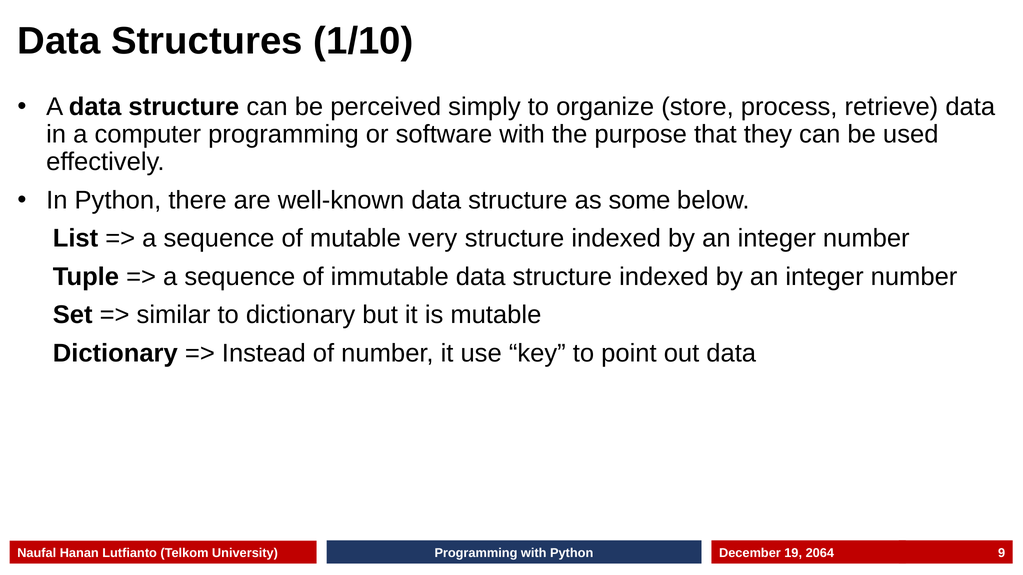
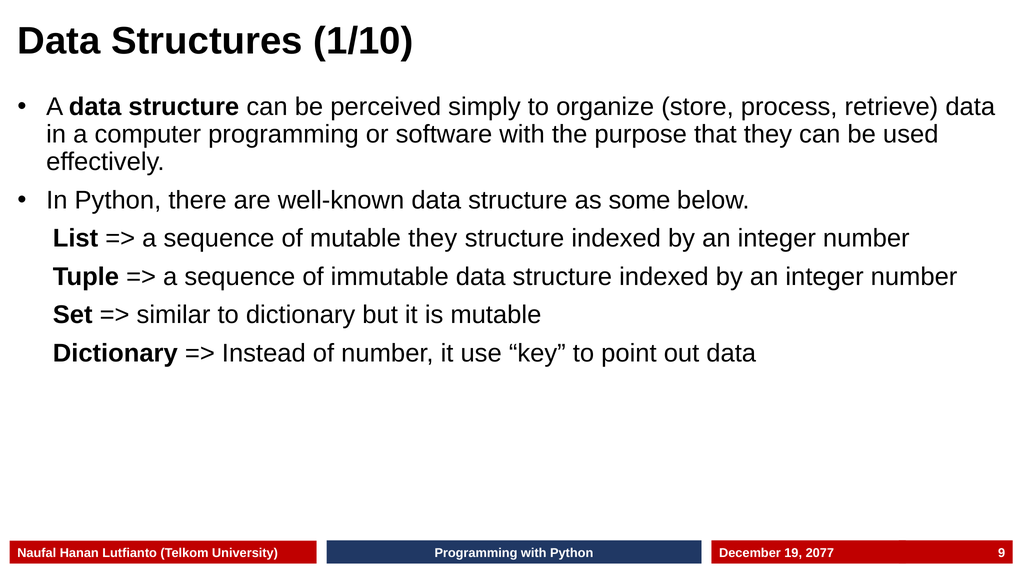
mutable very: very -> they (433, 239)
2064: 2064 -> 2077 (820, 553)
